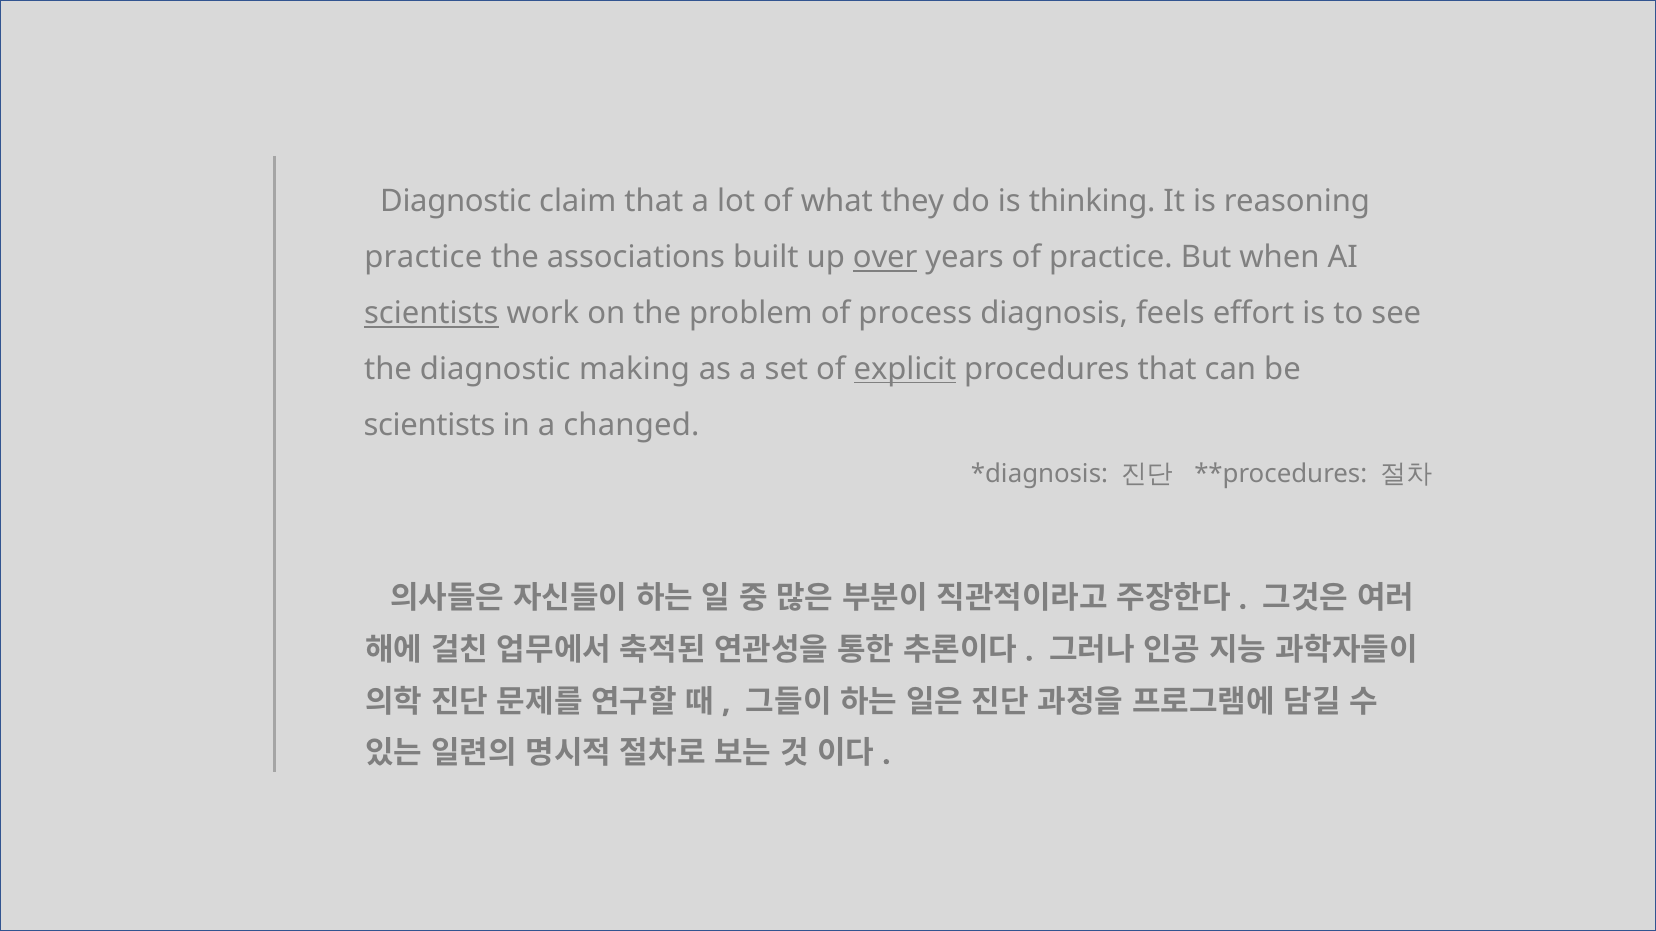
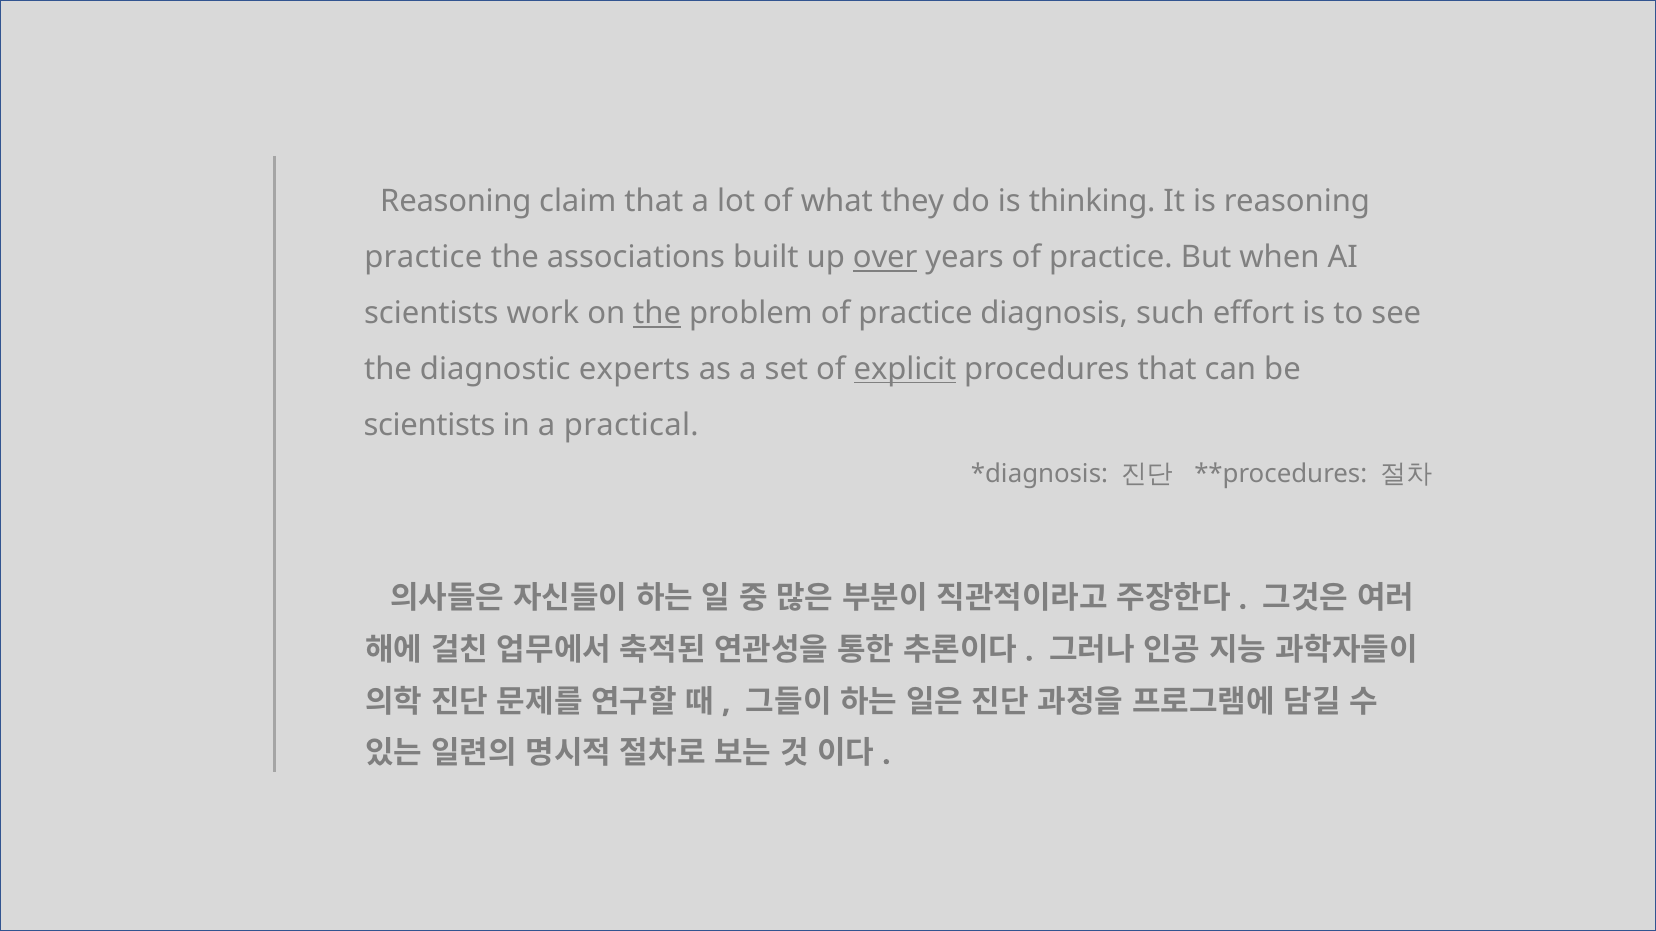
Diagnostic: Diagnostic -> Reasoning (456, 202)
scientists underline: present -> none (431, 314)
the underline: none -> present (657, 314)
problem of process: process -> practice (916, 314)
feels: feels -> such (1170, 314)
making: making -> experts (634, 369)
changed: changed -> practical (631, 425)
